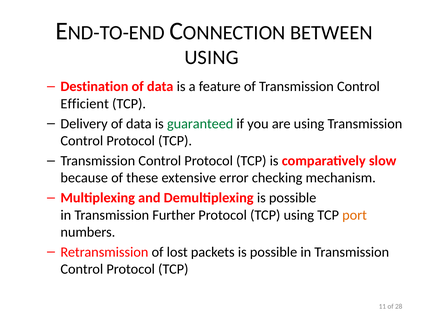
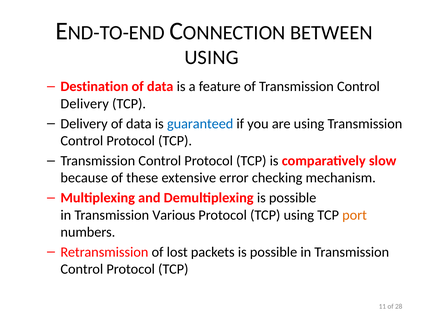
Efficient: Efficient -> Delivery (85, 104)
guaranteed colour: green -> blue (200, 124)
Further: Further -> Various (174, 215)
